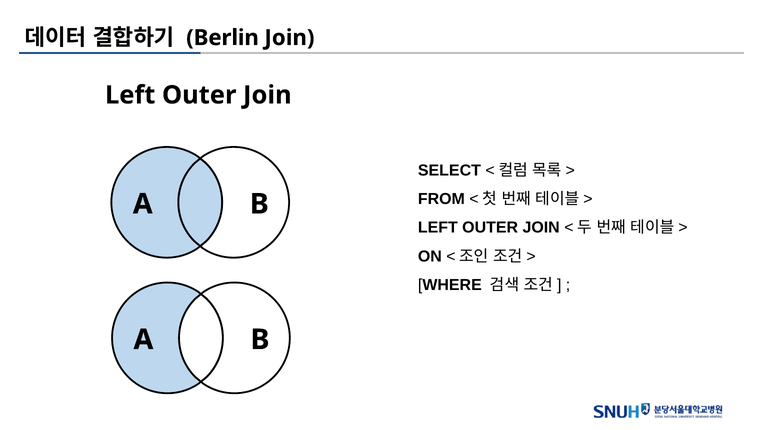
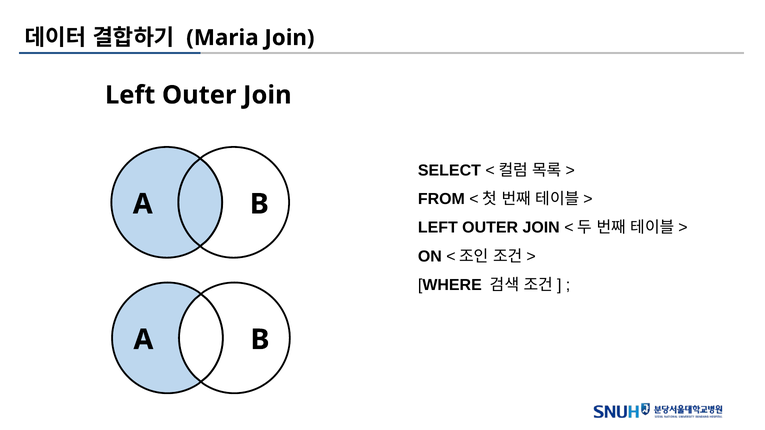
Berlin: Berlin -> Maria (222, 38)
